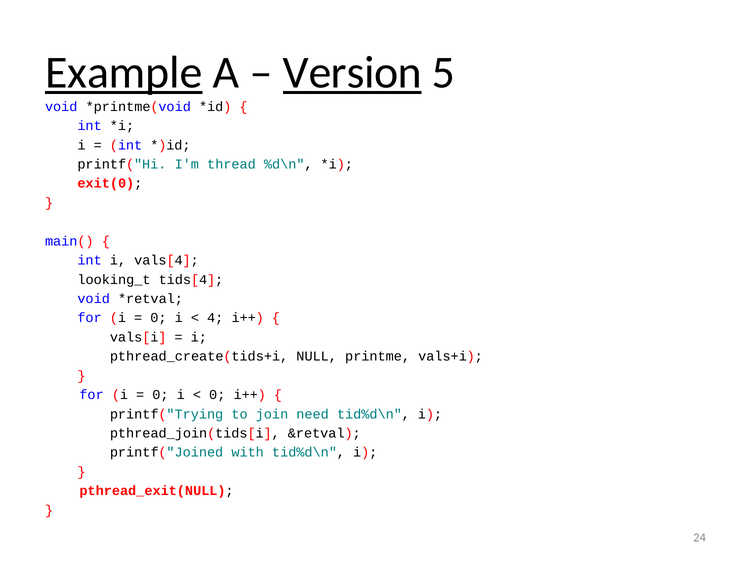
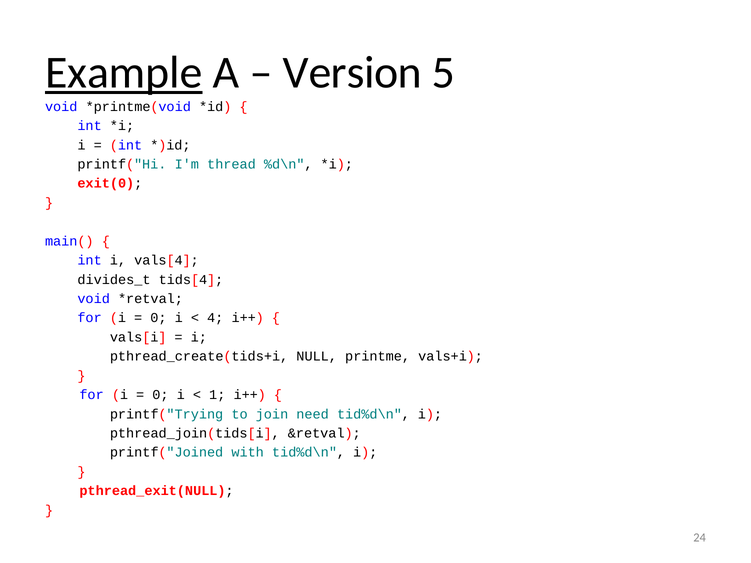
Version underline: present -> none (352, 73)
looking_t: looking_t -> divides_t (114, 280)
0: 0 -> 1 (217, 395)
